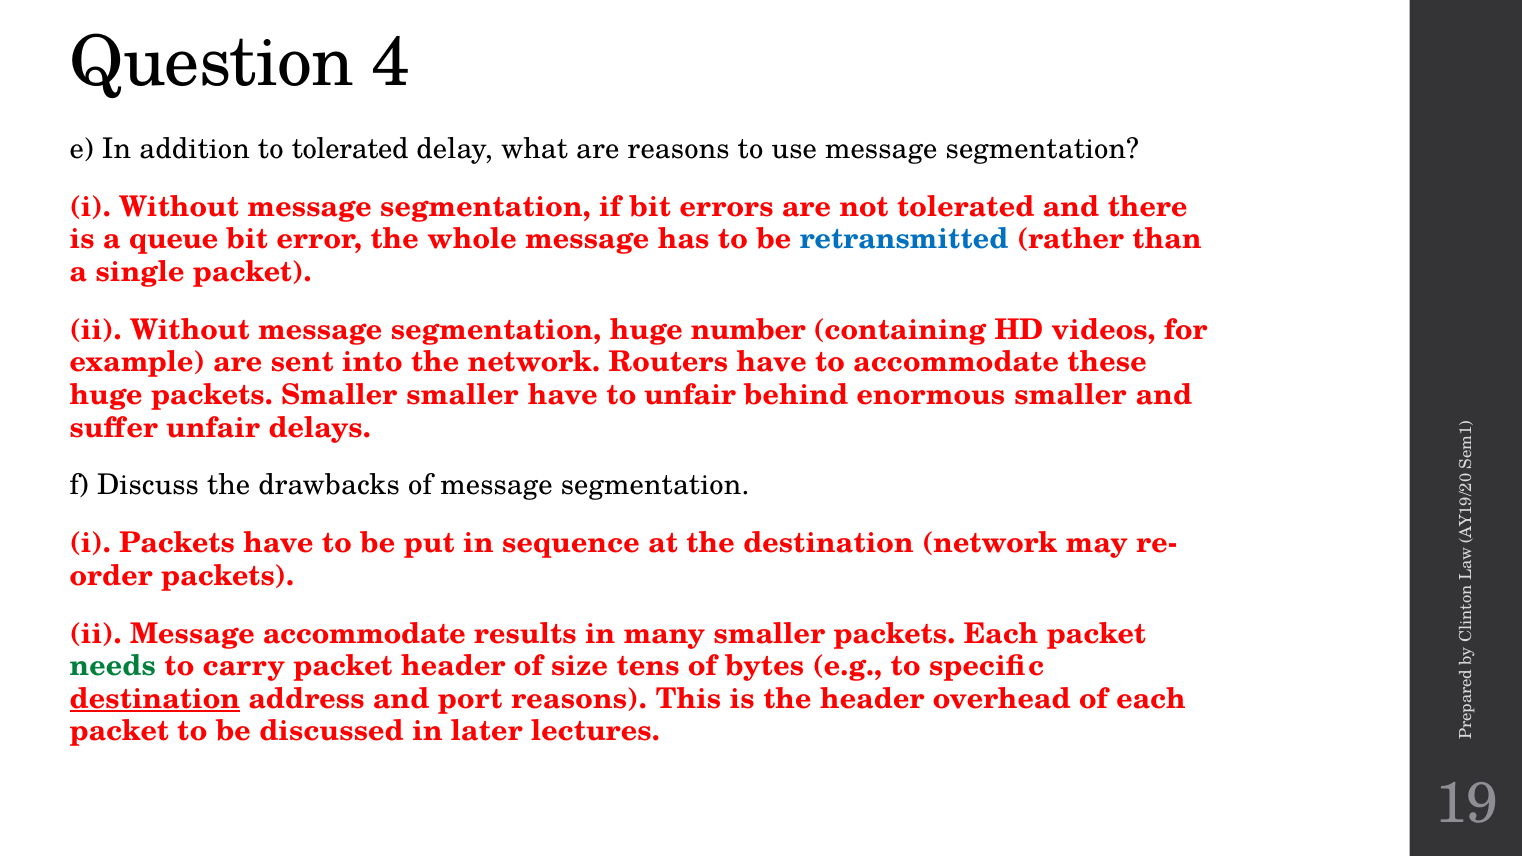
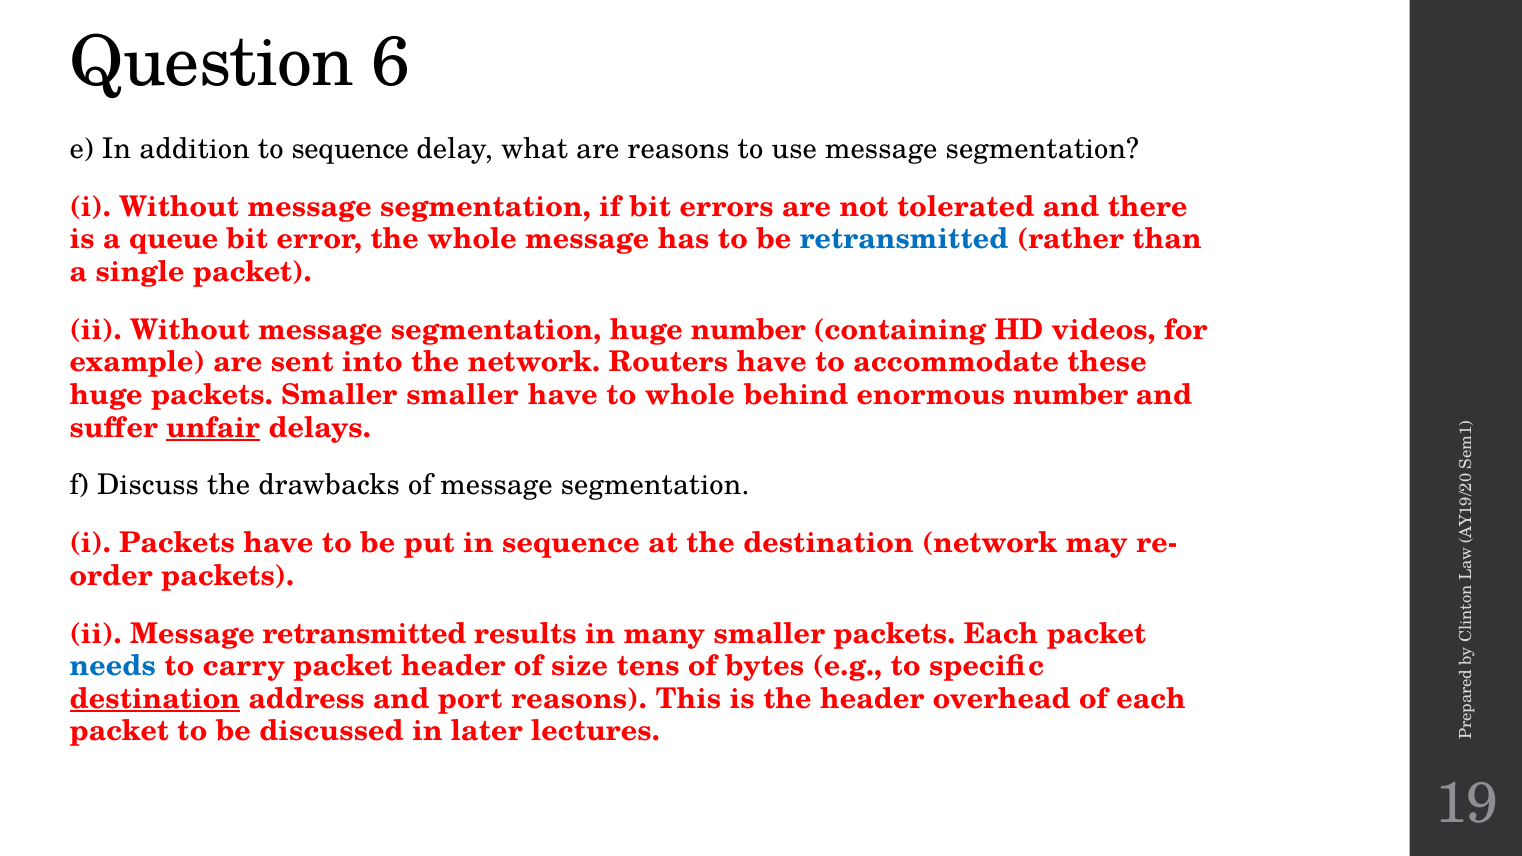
4: 4 -> 6 (391, 62)
to tolerated: tolerated -> sequence (350, 149)
to unfair: unfair -> whole (690, 395)
enormous smaller: smaller -> number (1071, 395)
unfair underline: none -> present (213, 428)
Message accommodate: accommodate -> retransmitted (365, 634)
needs colour: green -> blue (113, 667)
